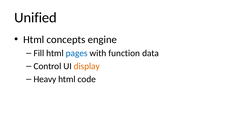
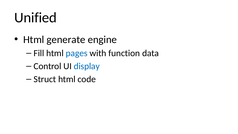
concepts: concepts -> generate (66, 40)
display colour: orange -> blue (87, 66)
Heavy: Heavy -> Struct (45, 79)
